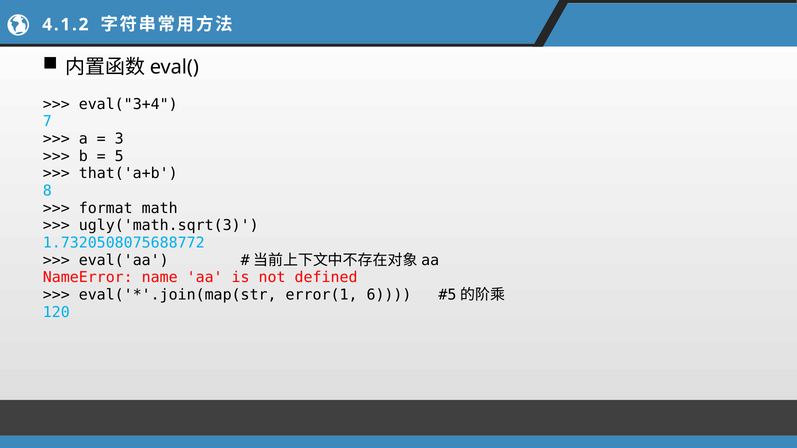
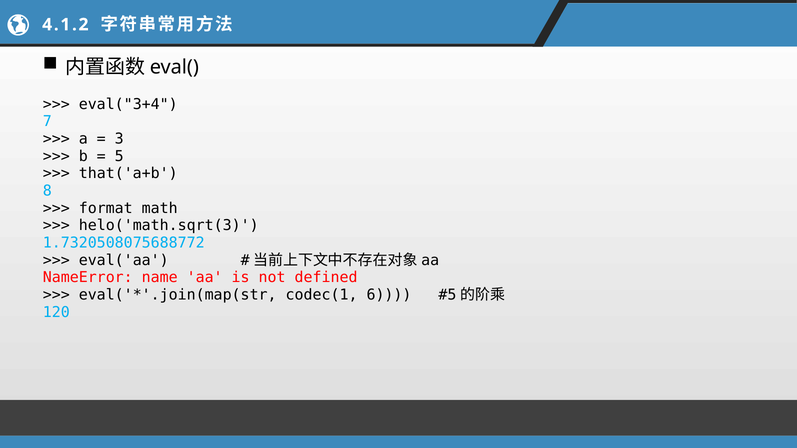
ugly('math.sqrt(3: ugly('math.sqrt(3 -> helo('math.sqrt(3 (169, 226)
error(1: error(1 -> codec(1 (322, 295)
